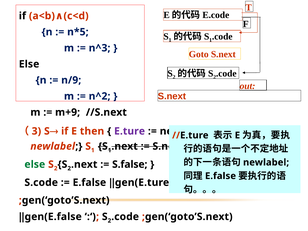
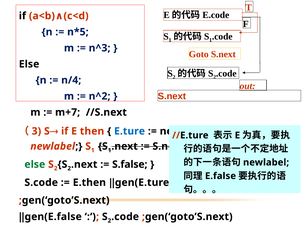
n/9: n/9 -> n/4 (71, 80)
m+9: m+9 -> m+7 (68, 112)
E.ture colour: purple -> blue (130, 131)
E.false: E.false -> E.then (89, 182)
